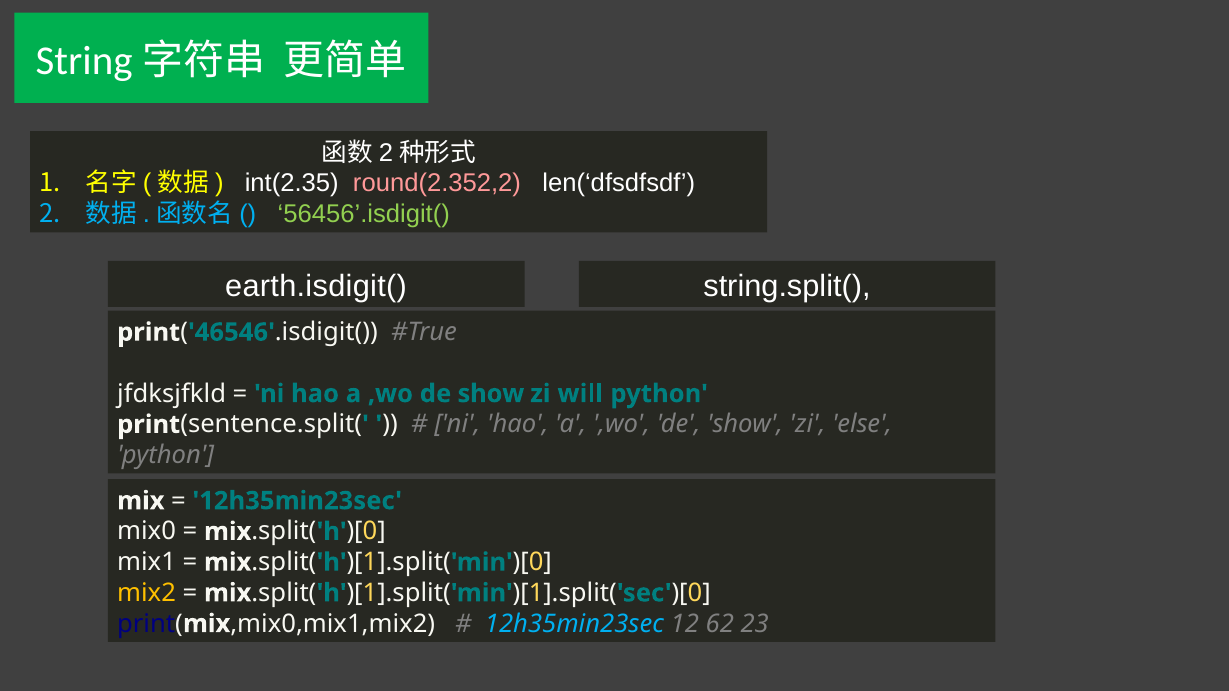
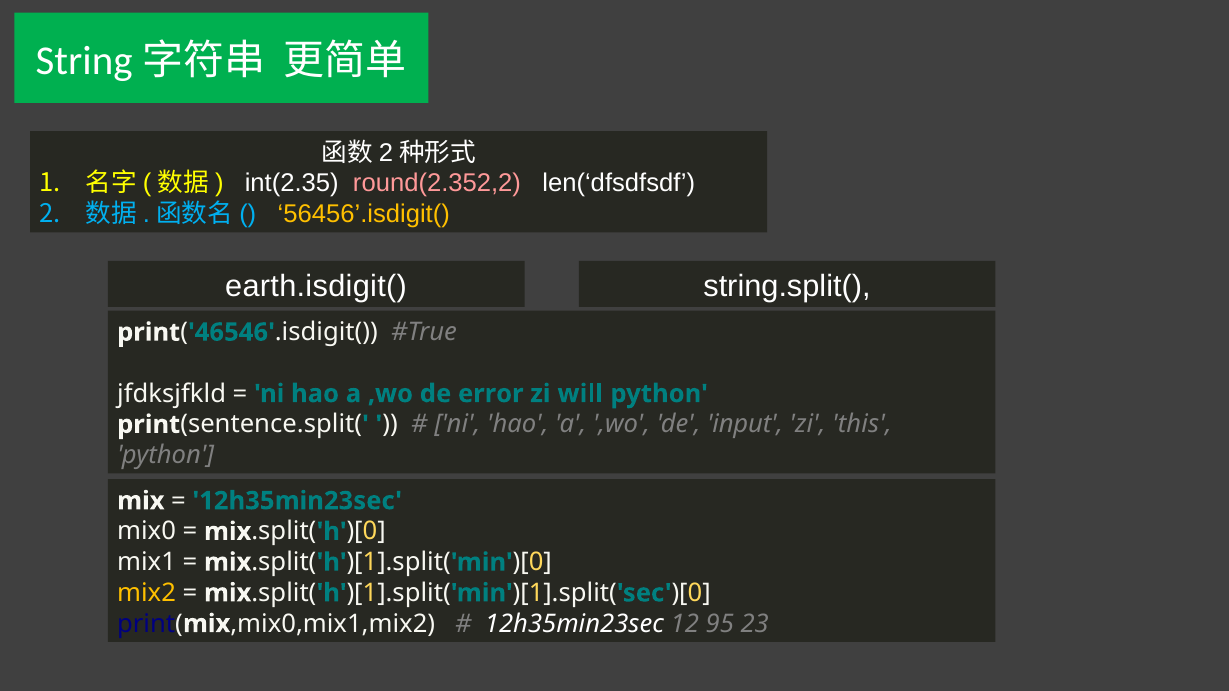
56456’.isdigit( colour: light green -> yellow (364, 214)
show: show -> error (491, 394)
show: show -> input (745, 425)
else: else -> this (862, 425)
12h35min23sec colour: light blue -> white (574, 624)
62: 62 -> 95 (720, 624)
